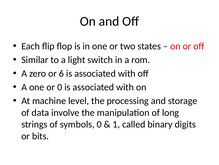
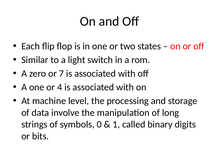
6: 6 -> 7 (61, 73)
or 0: 0 -> 4 (60, 87)
